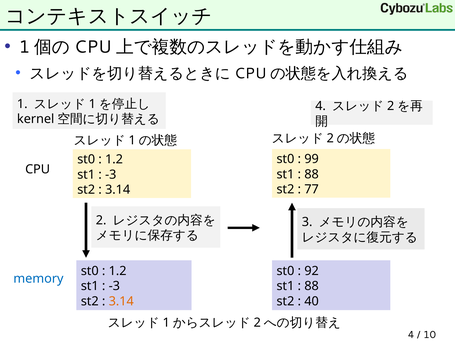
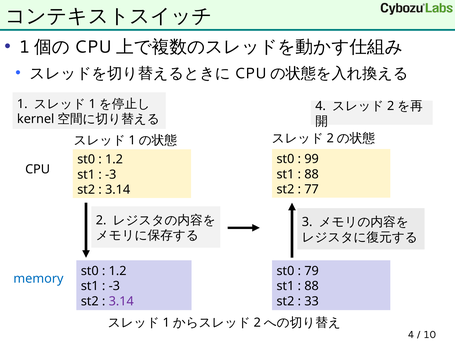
92: 92 -> 79 (312, 271)
3.14 colour: orange -> purple (121, 301)
40: 40 -> 33 (312, 301)
